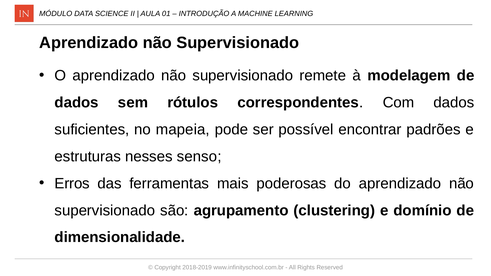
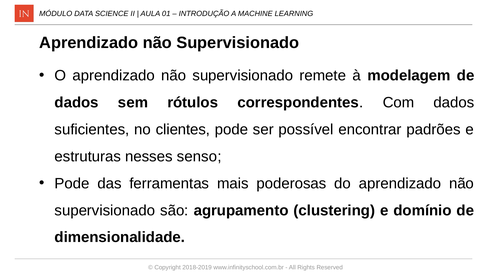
mapeia: mapeia -> clientes (183, 130)
Erros: Erros -> Pode (72, 184)
